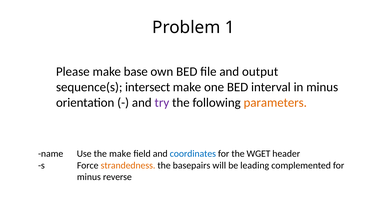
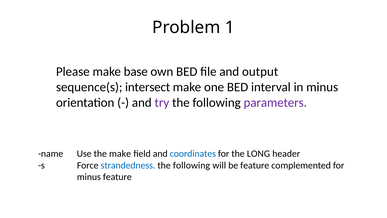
parameters colour: orange -> purple (275, 102)
WGET: WGET -> LONG (258, 153)
strandedness colour: orange -> blue (128, 165)
basepairs: basepairs -> following (192, 165)
be leading: leading -> feature (255, 165)
minus reverse: reverse -> feature (117, 177)
